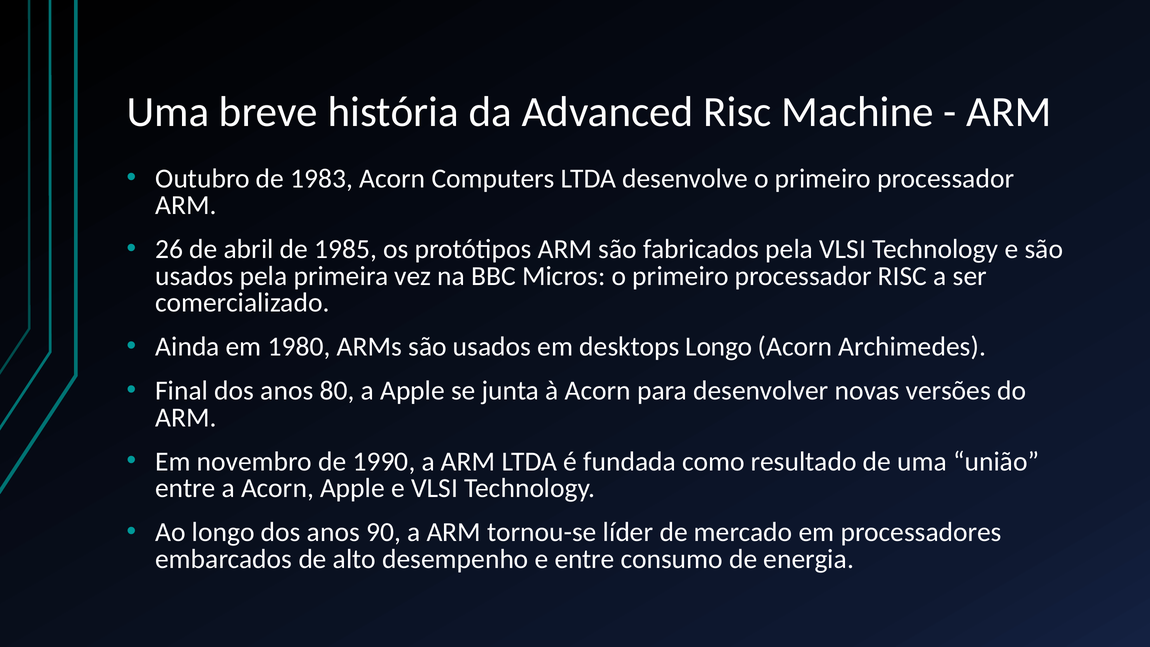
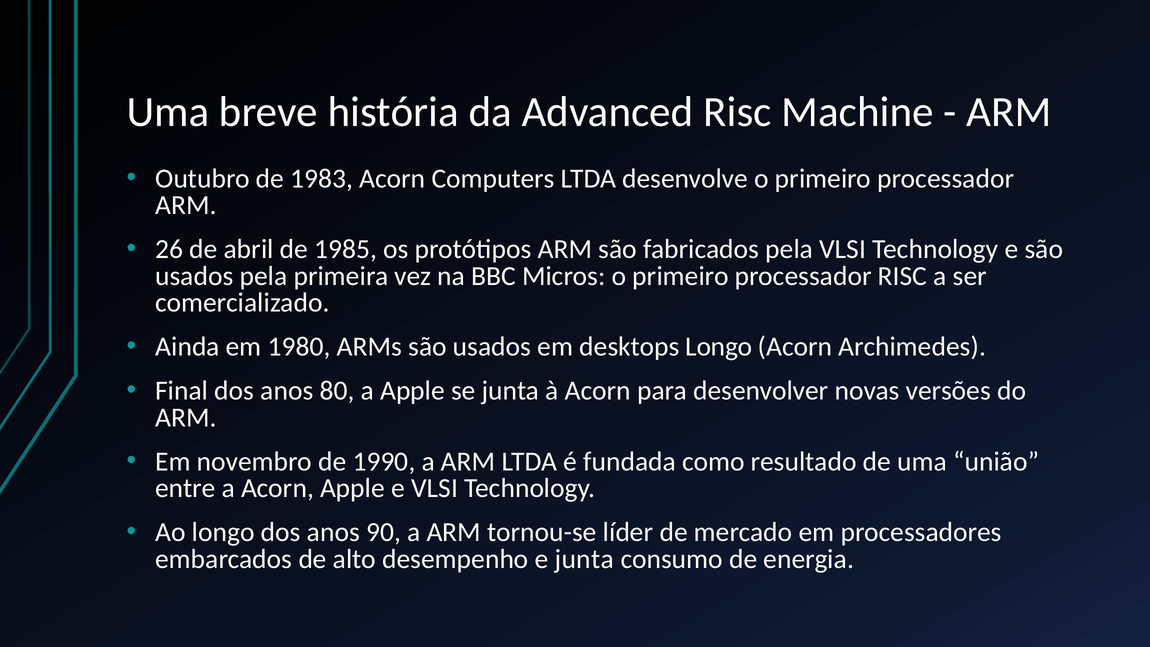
e entre: entre -> junta (584, 559)
